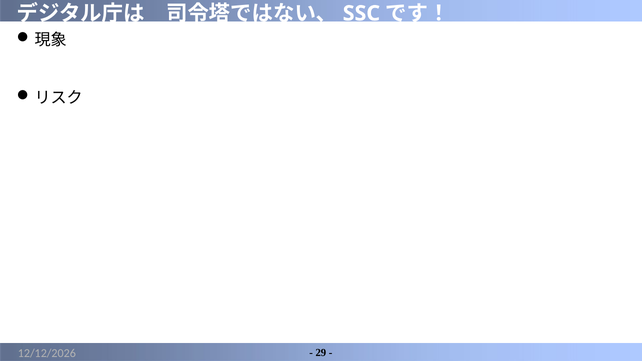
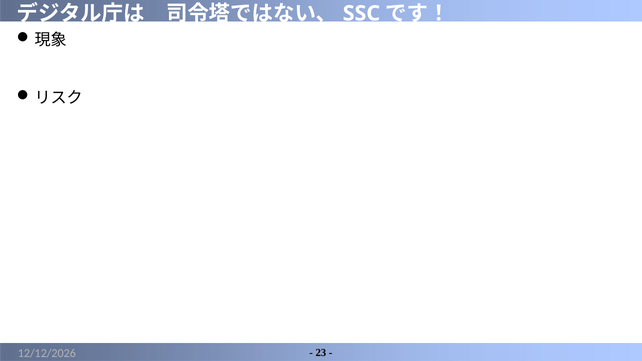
29: 29 -> 23 (321, 353)
